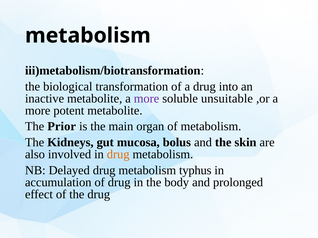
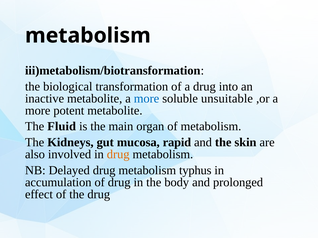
more colour: purple -> blue (147, 99)
Prior: Prior -> Fluid (62, 127)
bolus: bolus -> rapid (177, 143)
